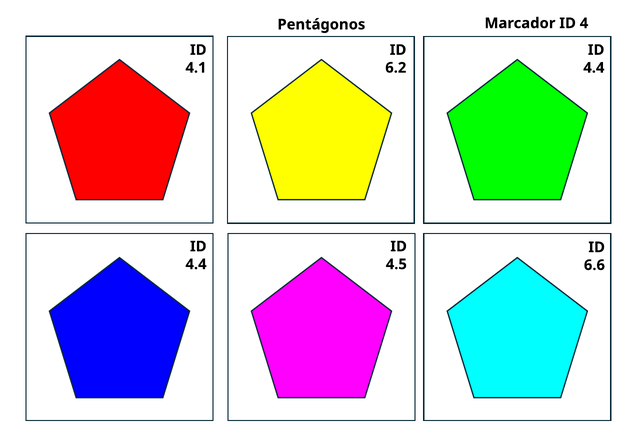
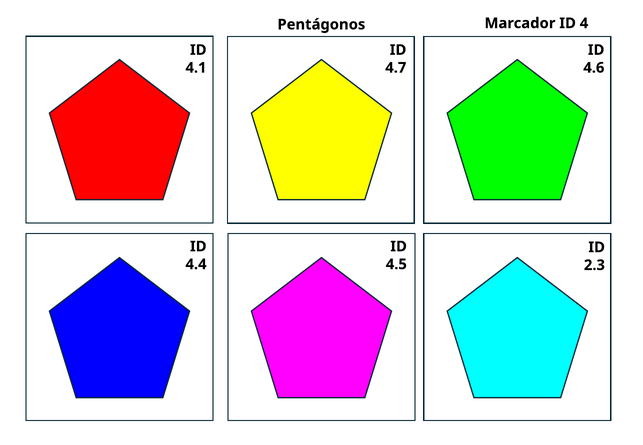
6.2: 6.2 -> 4.7 (396, 68)
4.4: 4.4 -> 4.6 (594, 68)
6.6: 6.6 -> 2.3 (594, 265)
